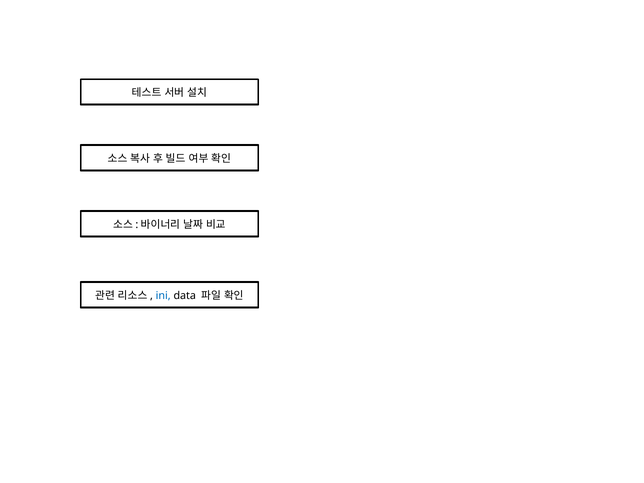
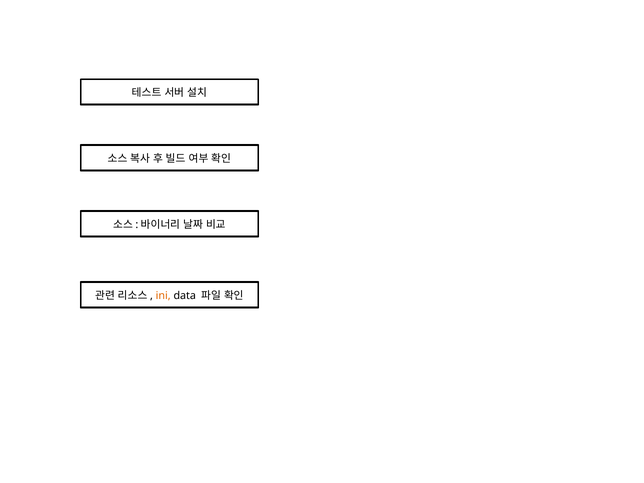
ini colour: blue -> orange (163, 295)
